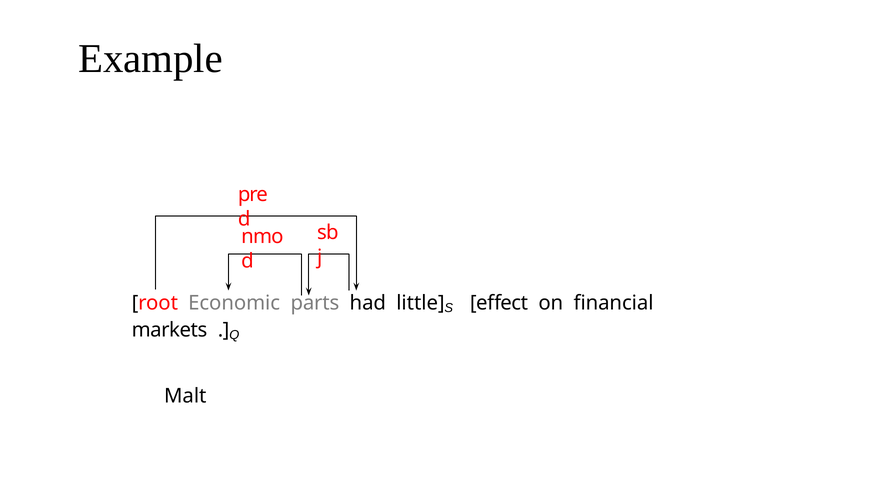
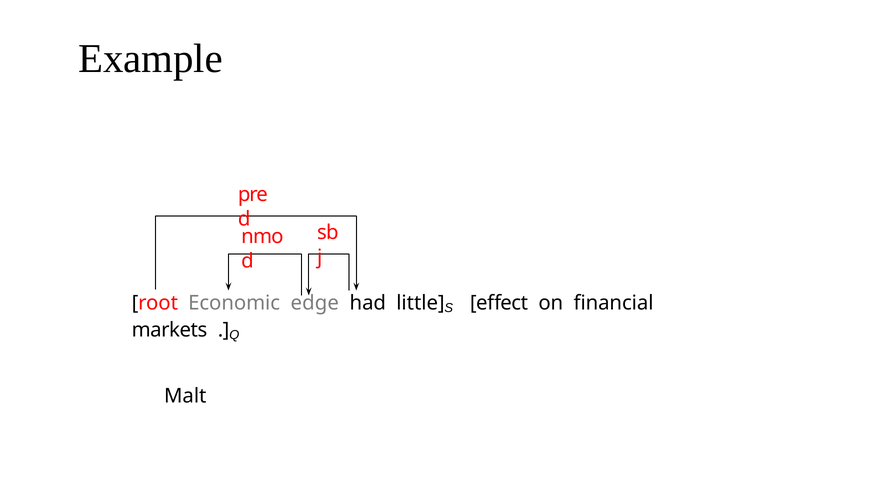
parts: parts -> edge (315, 303)
